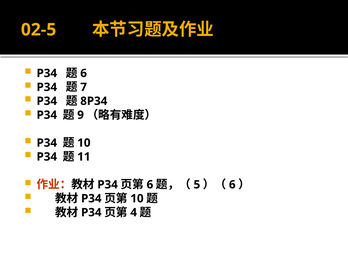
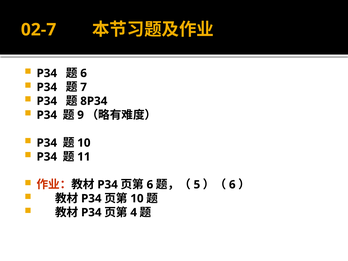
02-5: 02-5 -> 02-7 (39, 30)
